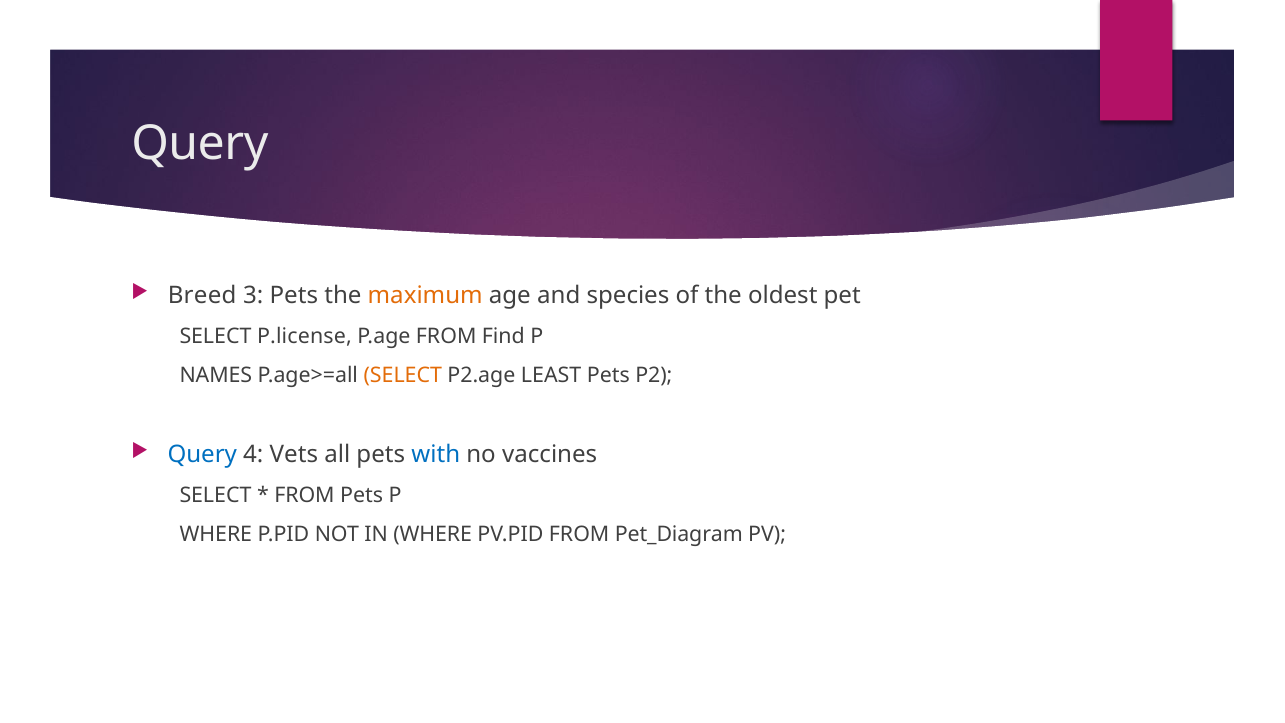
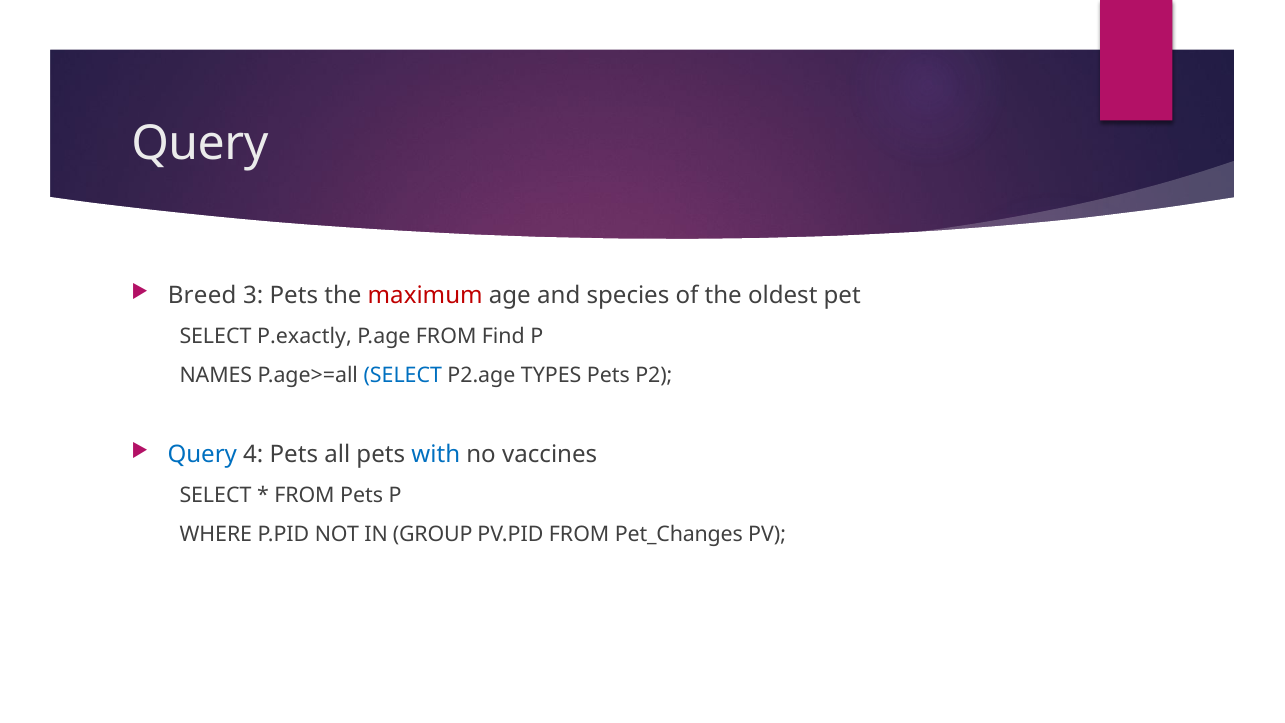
maximum colour: orange -> red (425, 295)
P.license: P.license -> P.exactly (304, 336)
SELECT colour: orange -> blue (403, 375)
LEAST: LEAST -> TYPES (551, 375)
4 Vets: Vets -> Pets (294, 455)
IN WHERE: WHERE -> GROUP (433, 534)
Pet_Diagram: Pet_Diagram -> Pet_Changes (679, 534)
